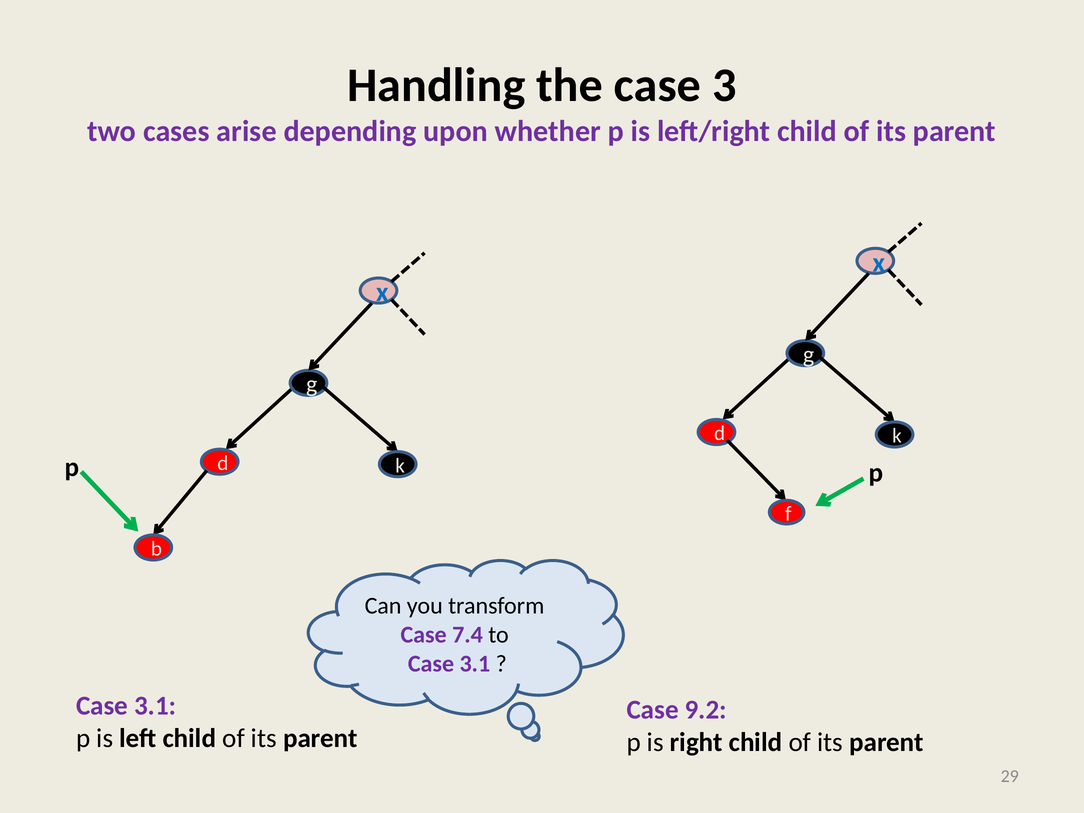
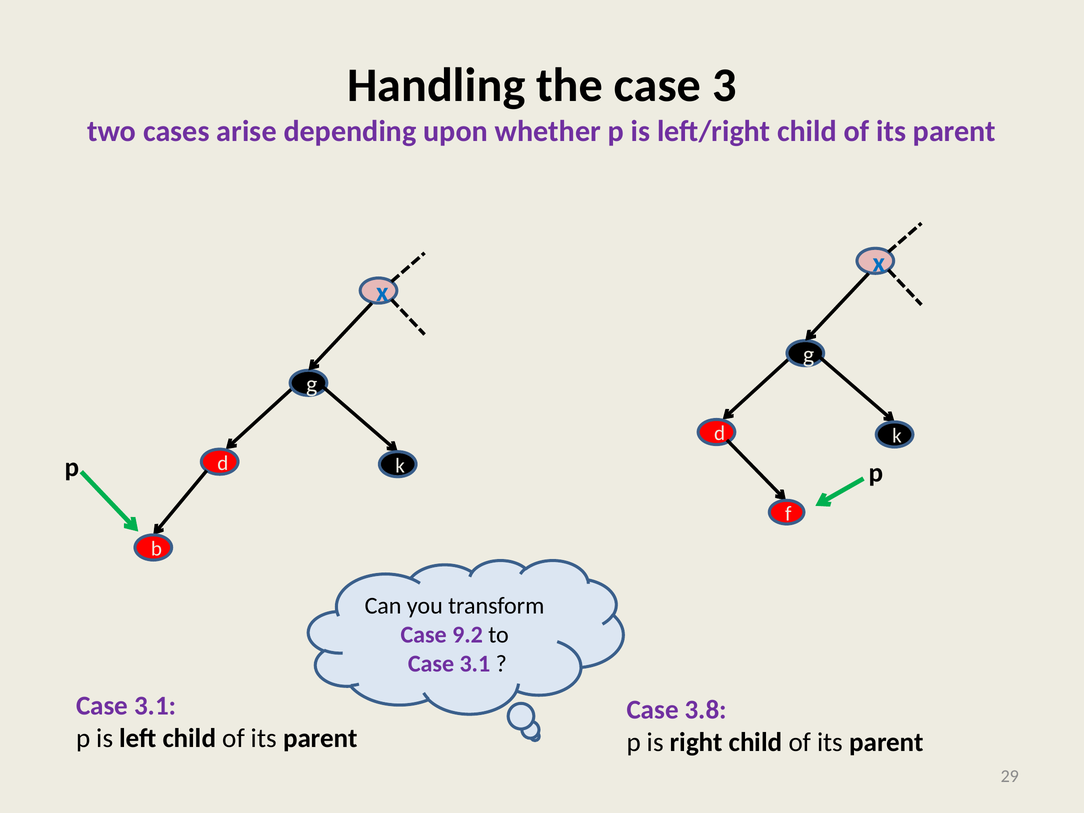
7.4: 7.4 -> 9.2 (468, 635)
9.2: 9.2 -> 3.8 (706, 710)
